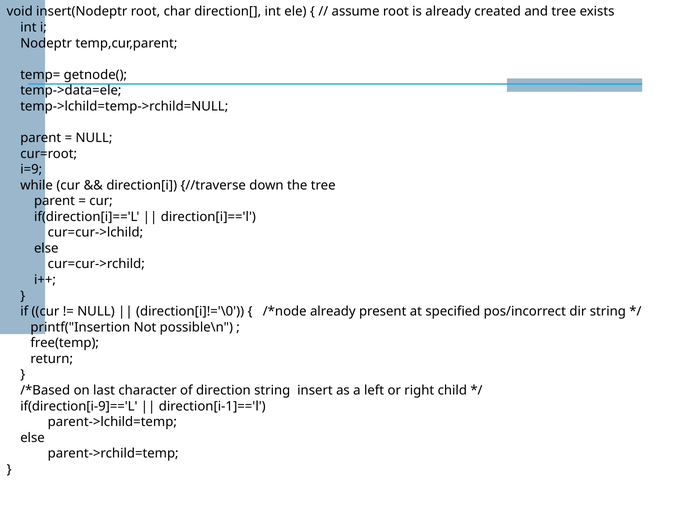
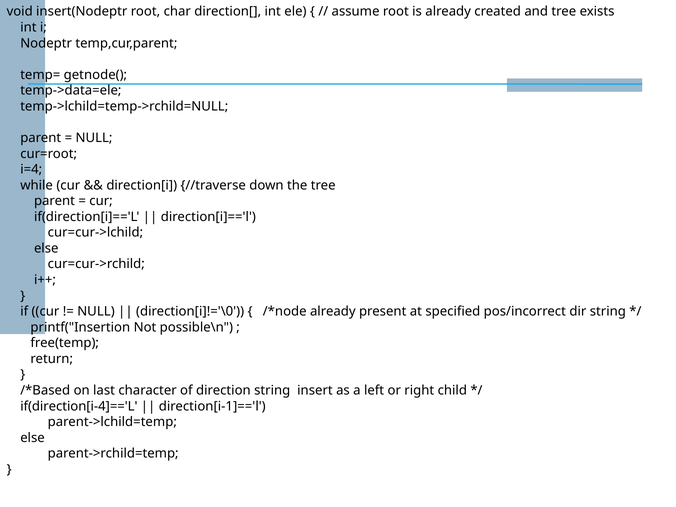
i=9: i=9 -> i=4 (31, 169)
if(direction[i-9]=='L: if(direction[i-9]=='L -> if(direction[i-4]=='L (79, 406)
